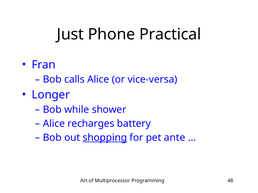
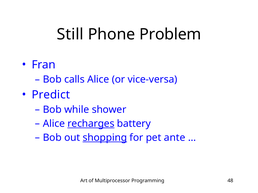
Just: Just -> Still (70, 34)
Practical: Practical -> Problem (170, 34)
Longer: Longer -> Predict (51, 95)
recharges underline: none -> present (91, 124)
